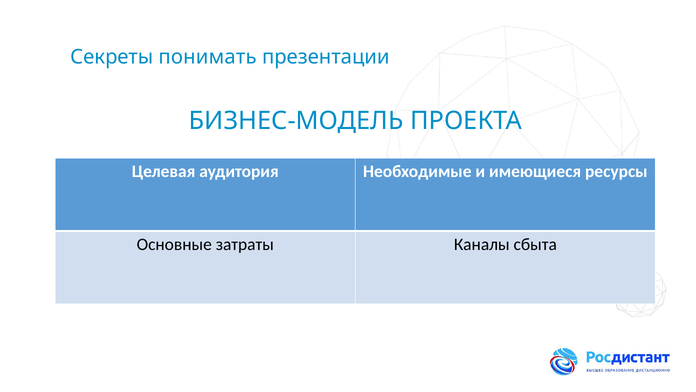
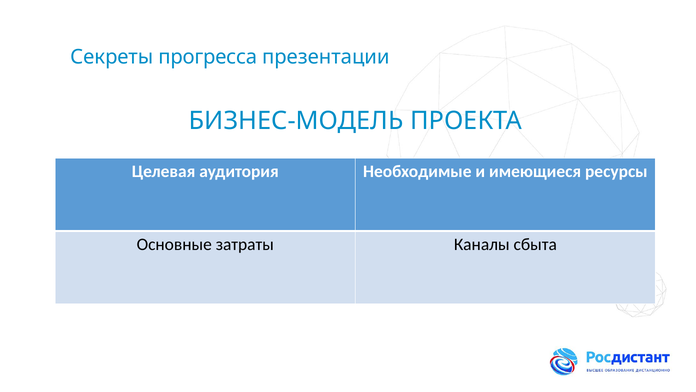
понимать: понимать -> прогресса (208, 57)
